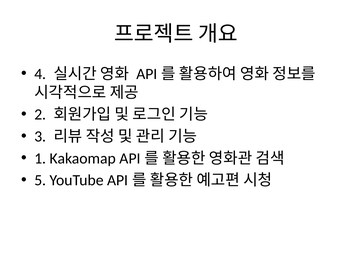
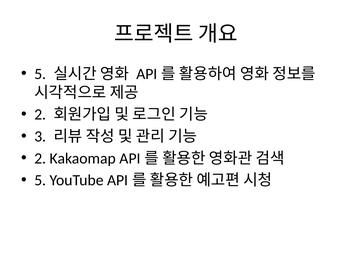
4: 4 -> 5 (40, 74)
1: 1 -> 2 (40, 158)
